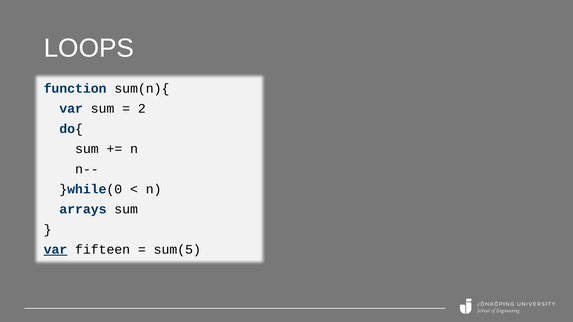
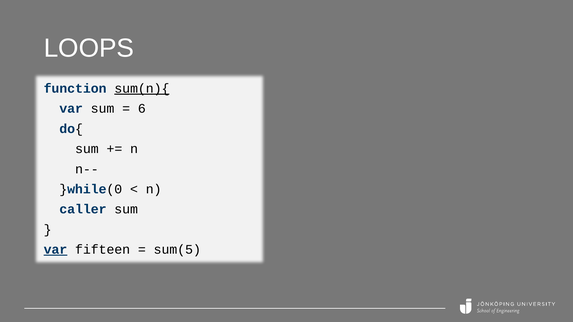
sum(n){ underline: none -> present (142, 89)
2: 2 -> 6 (142, 109)
arrays: arrays -> caller (83, 209)
